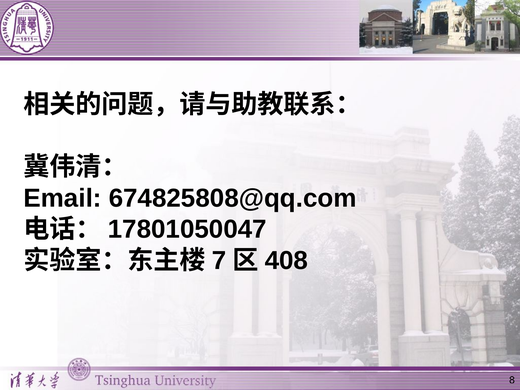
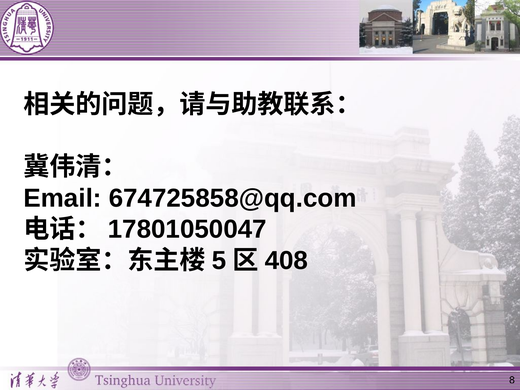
674825808@qq.com: 674825808@qq.com -> 674725858@qq.com (233, 198)
7: 7 -> 5 (219, 260)
